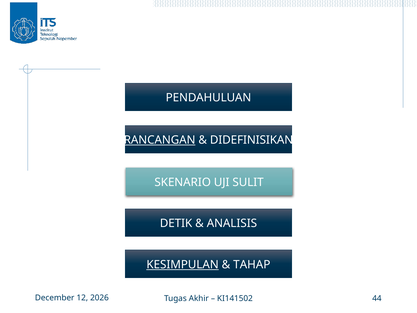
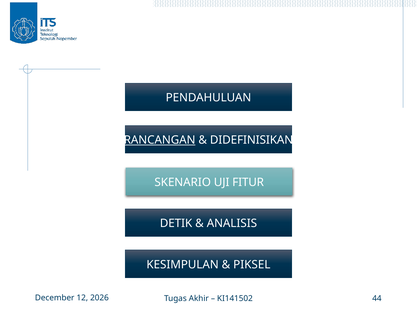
SULIT: SULIT -> FITUR (248, 182)
KESIMPULAN underline: present -> none (183, 264)
TAHAP: TAHAP -> PIKSEL (252, 264)
